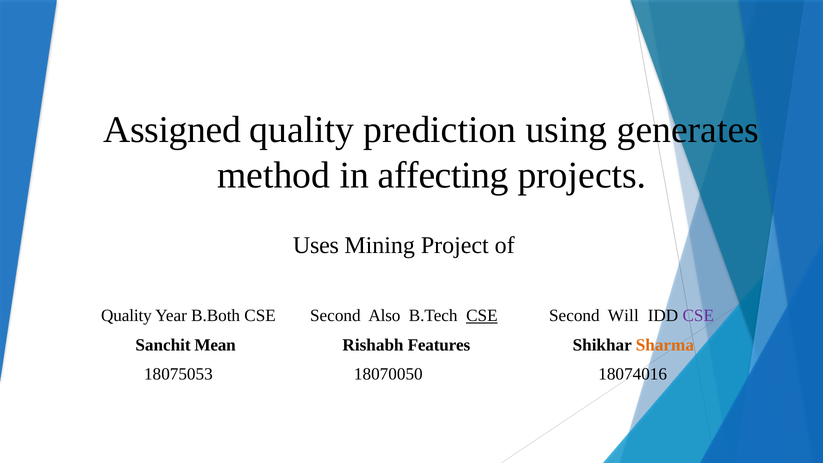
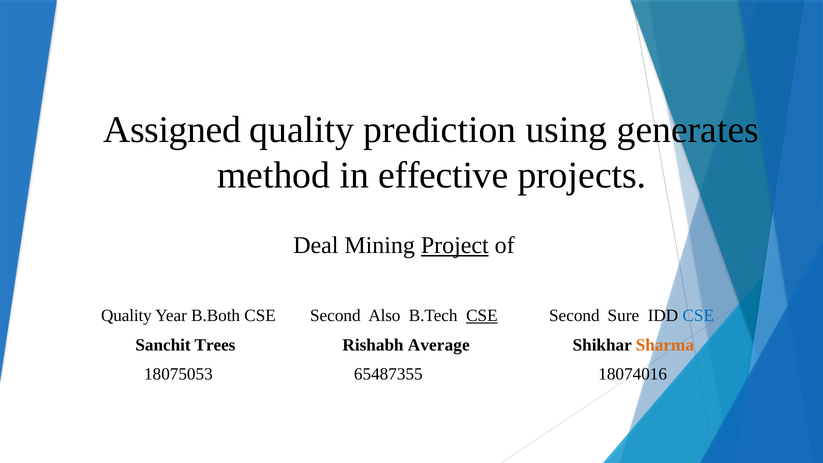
affecting: affecting -> effective (443, 175)
Uses: Uses -> Deal (316, 245)
Project underline: none -> present (455, 245)
Will: Will -> Sure (623, 316)
CSE colour: purple -> blue (698, 316)
Mean: Mean -> Trees (215, 345)
Features: Features -> Average (439, 345)
18070050: 18070050 -> 65487355 (388, 374)
